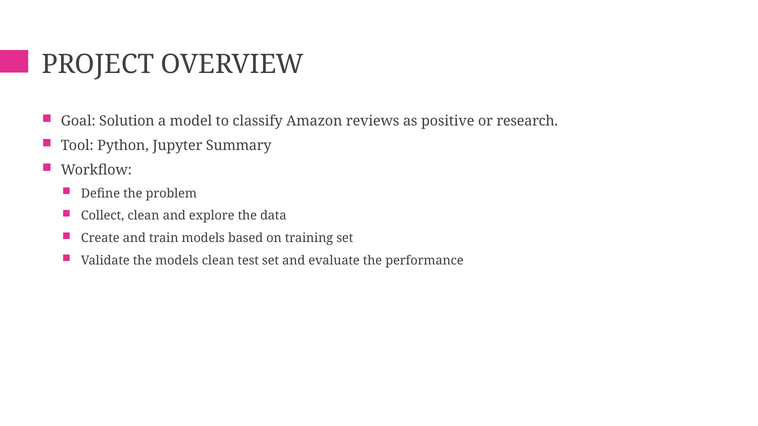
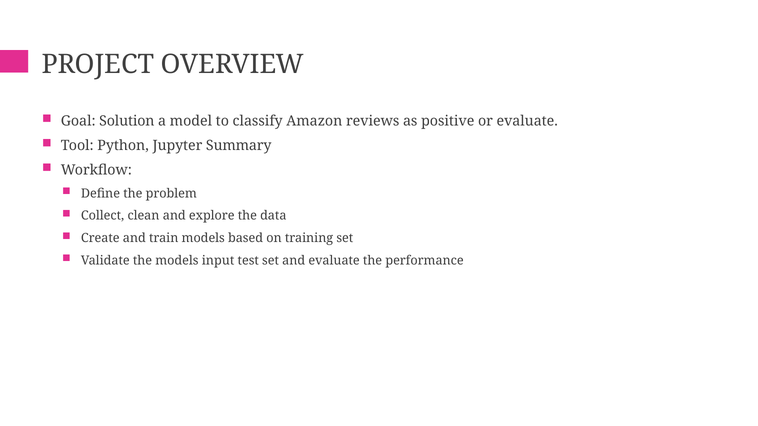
or research: research -> evaluate (527, 121)
models clean: clean -> input (218, 261)
